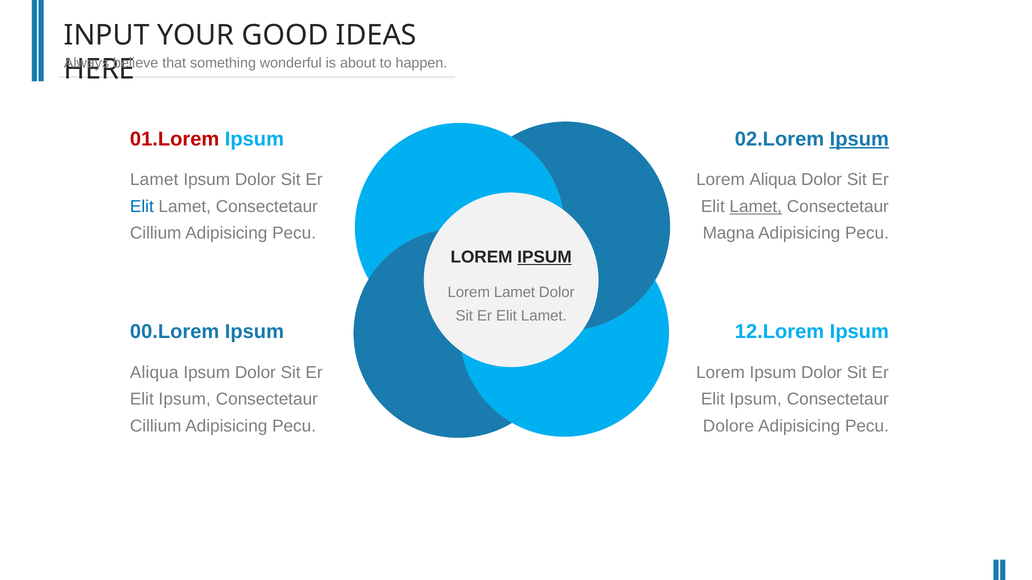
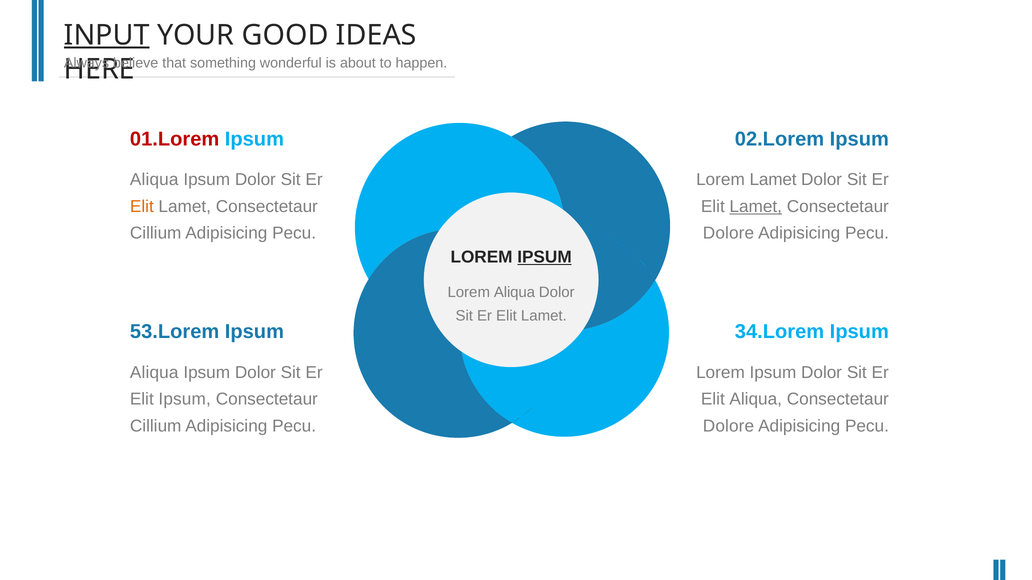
INPUT underline: none -> present (107, 35)
Ipsum underline: present -> none (859, 139)
Lamet: Lamet -> Aliqua (154, 180)
Lorem Aliqua: Aliqua -> Lamet (773, 180)
Elit colour: blue -> orange (142, 207)
Magna: Magna -> Dolore (728, 233)
Lorem Lamet: Lamet -> Aliqua (515, 293)
00.Lorem: 00.Lorem -> 53.Lorem (175, 332)
12.Lorem: 12.Lorem -> 34.Lorem (780, 332)
Ipsum: Ipsum -> Aliqua (756, 400)
